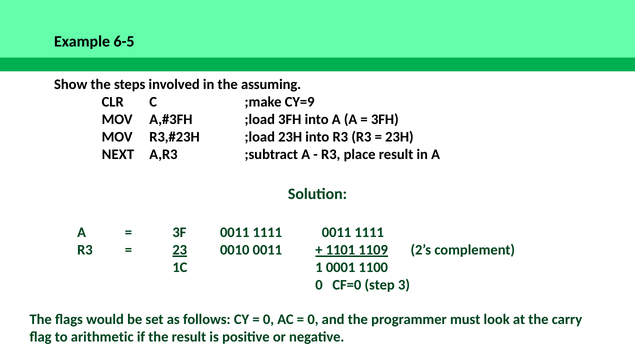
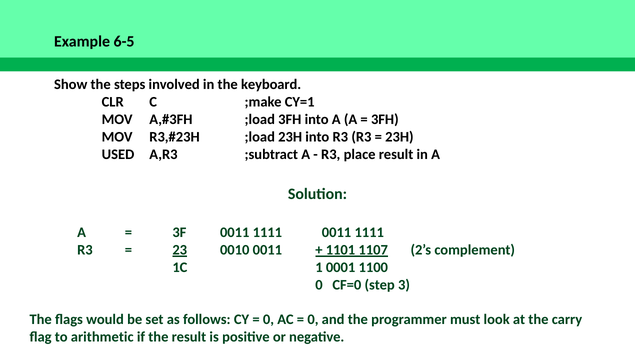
assuming: assuming -> keyboard (271, 85)
CY=9: CY=9 -> CY=1 (300, 102)
NEXT: NEXT -> USED (118, 154)
1109: 1109 -> 1107 (373, 250)
